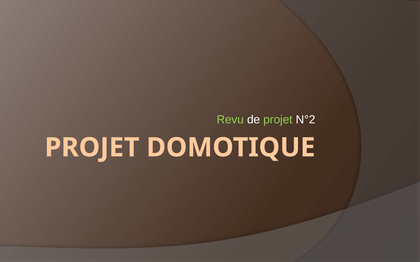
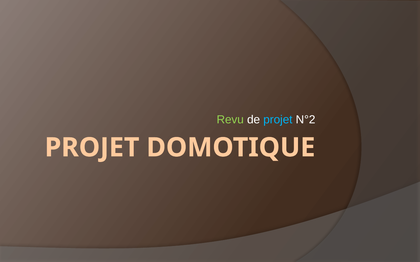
projet colour: light green -> light blue (278, 120)
